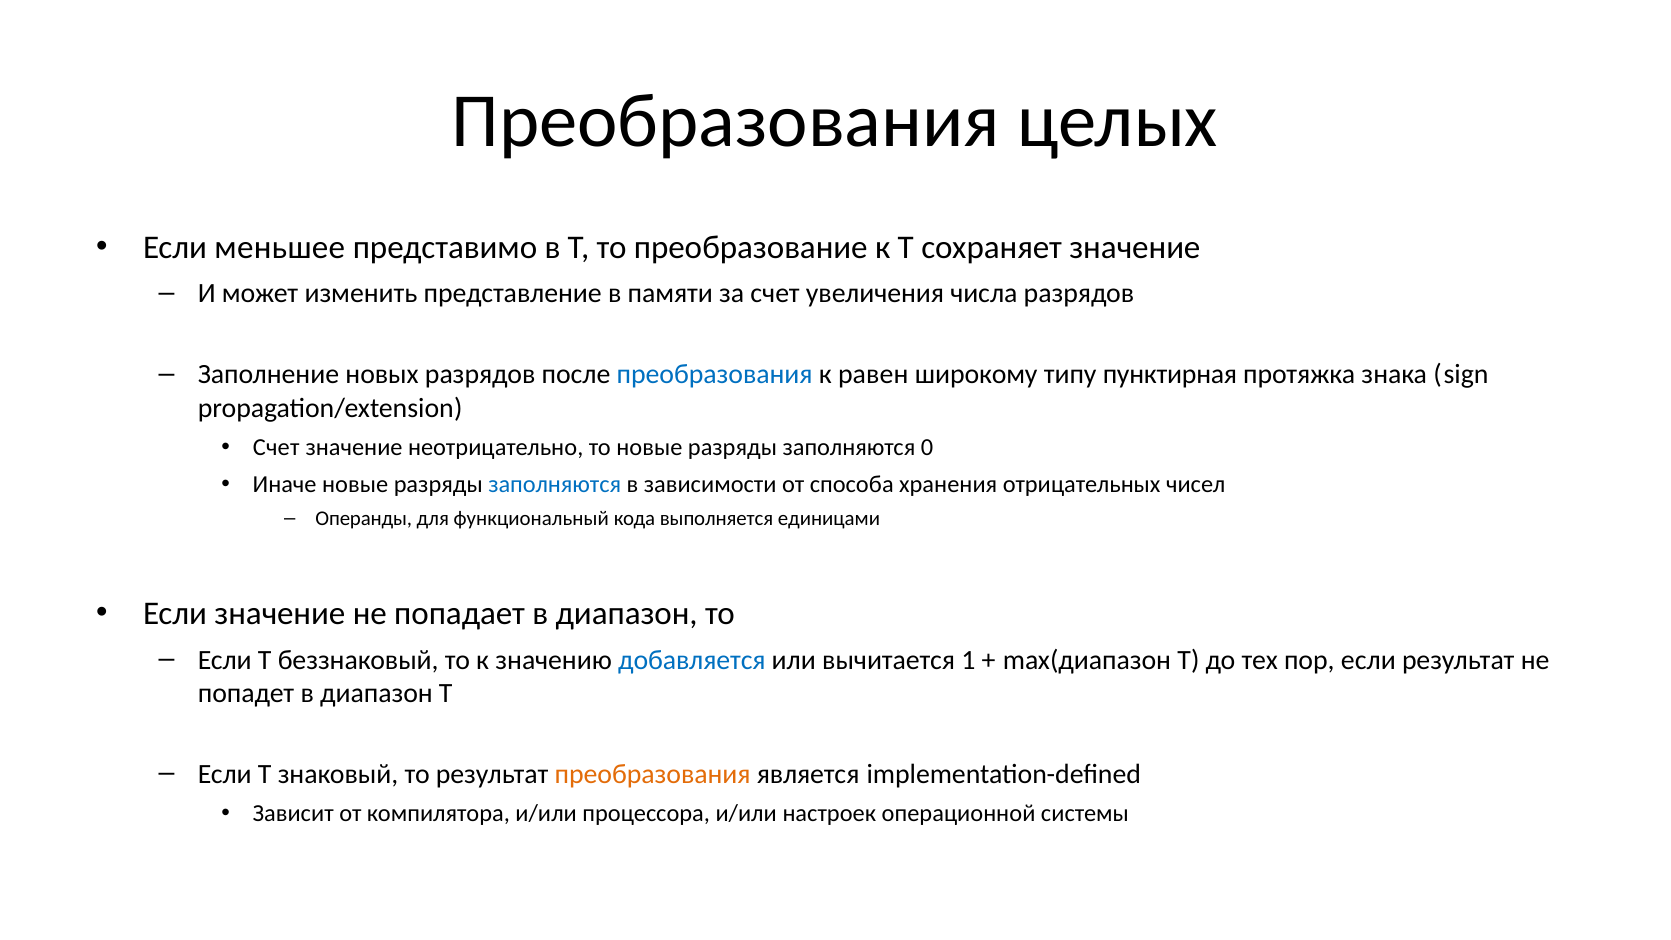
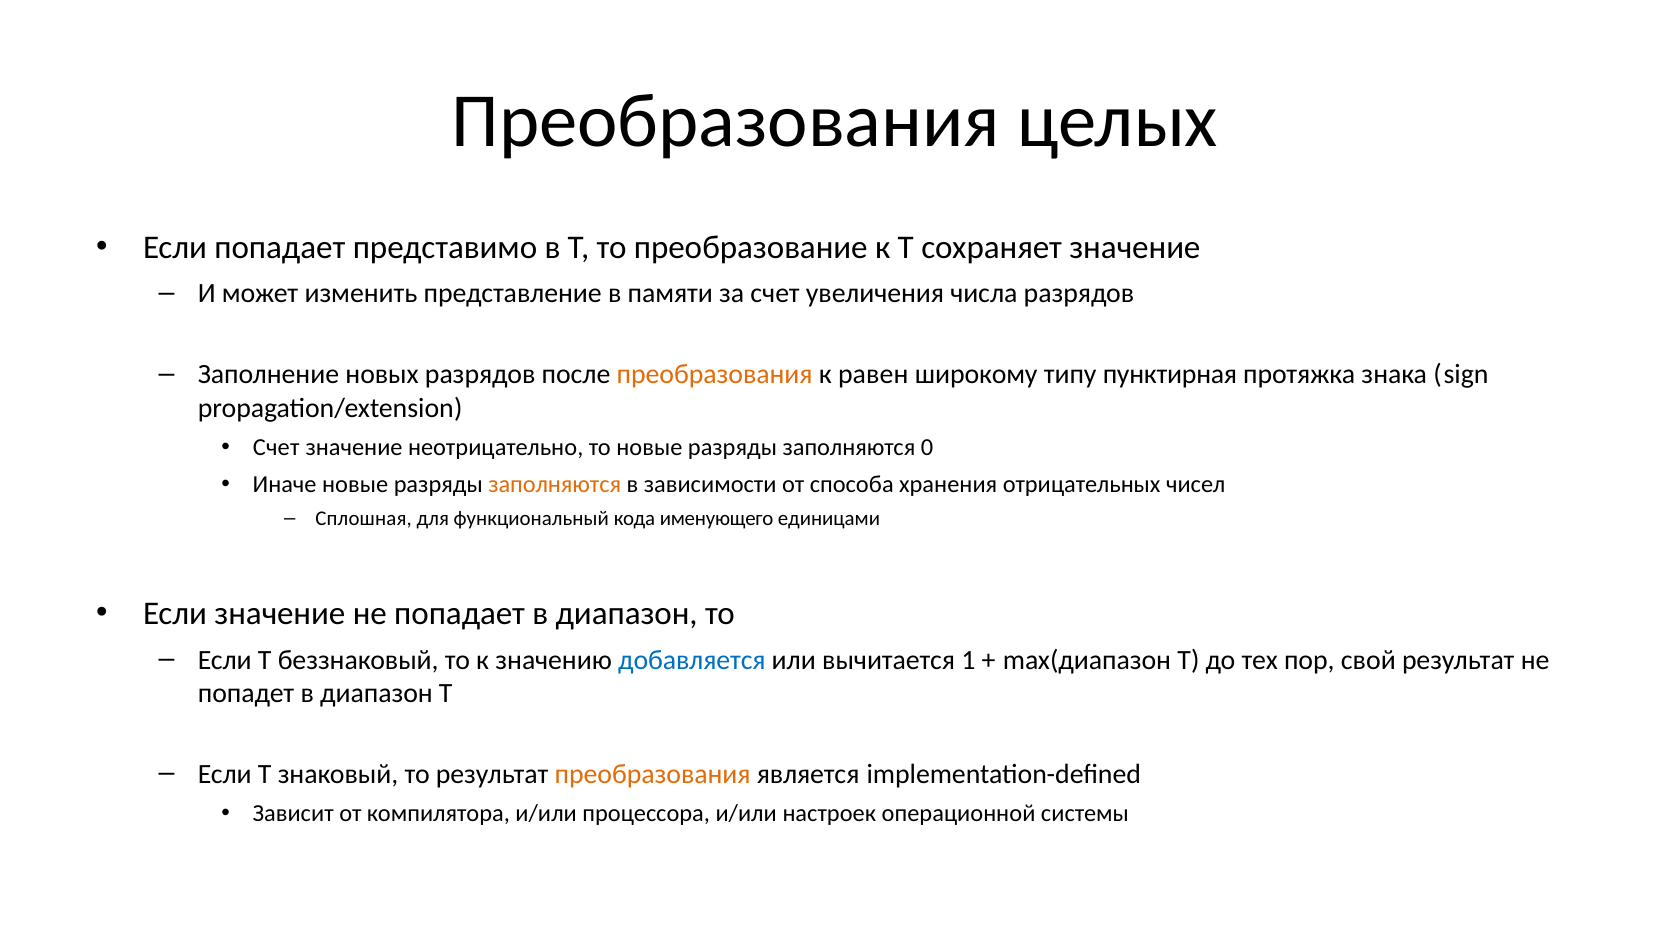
Если меньшее: меньшее -> попадает (280, 248)
преобразования colour: blue -> orange (715, 374)
заполняются colour: blue -> orange (555, 485)
Операнды: Операнды -> Сплошная (364, 519)
выполняется: выполняется -> именующего (717, 519)
пор если: если -> свой (1368, 660)
